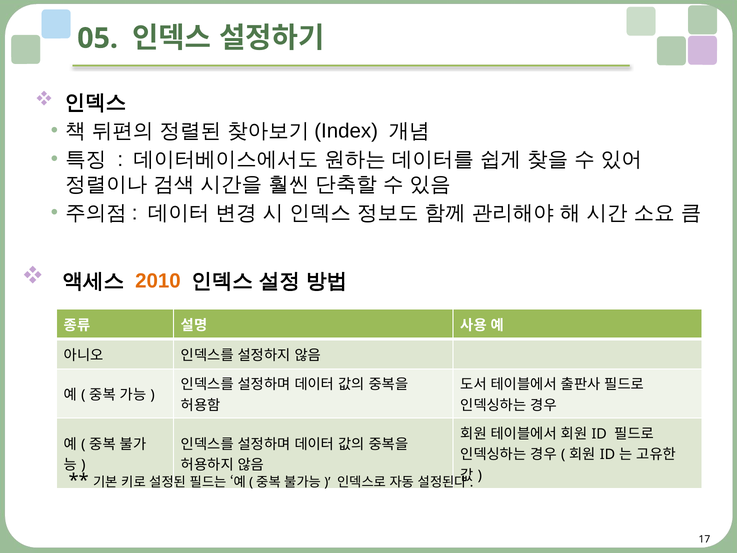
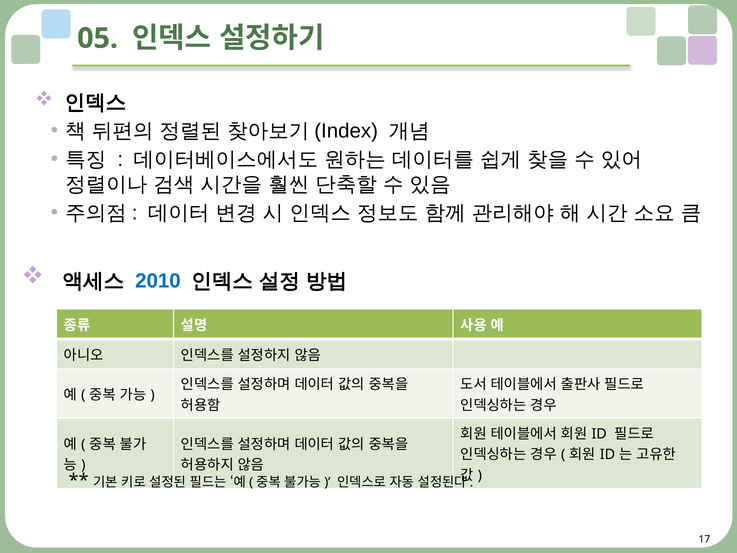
2010 colour: orange -> blue (158, 281)
